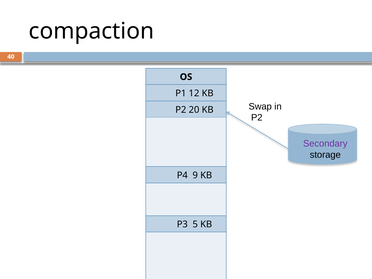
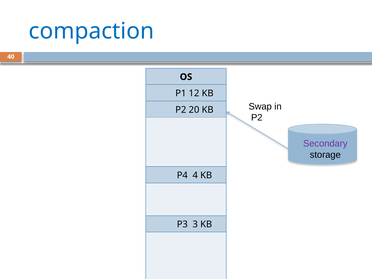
compaction colour: black -> blue (91, 31)
9: 9 -> 4 (195, 175)
5: 5 -> 3 (195, 224)
